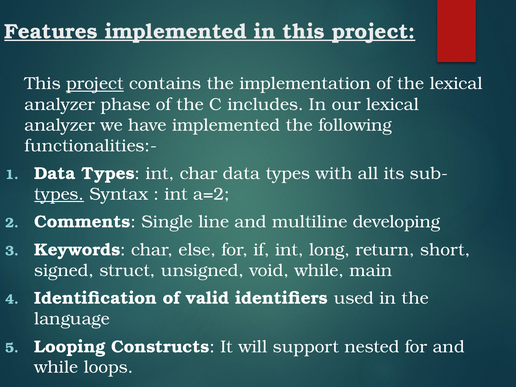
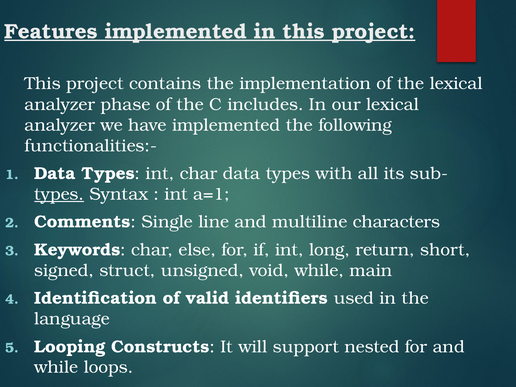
project underline: present -> none (95, 84)
a=2: a=2 -> a=1 (211, 194)
developing: developing -> characters (396, 222)
